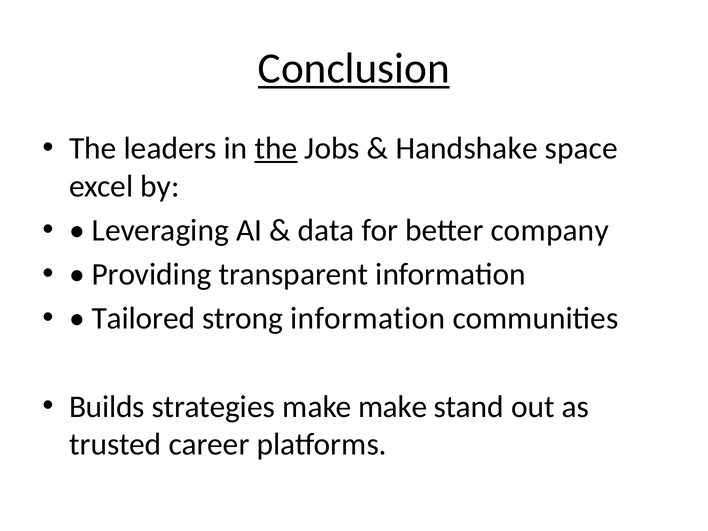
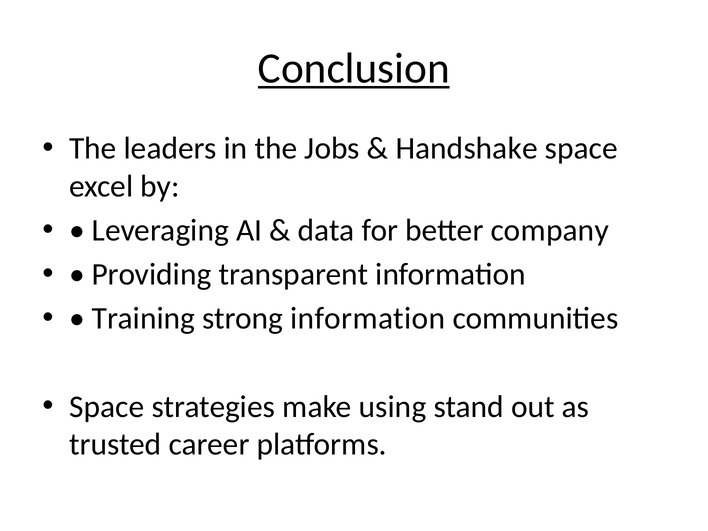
the underline: present -> none (276, 149)
Tailored: Tailored -> Training (143, 319)
Builds: Builds -> Space (107, 407)
make make: make -> using (392, 407)
